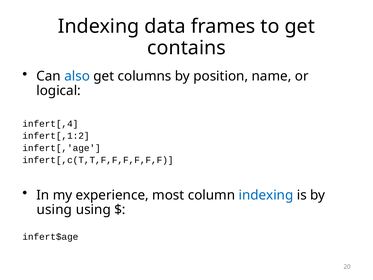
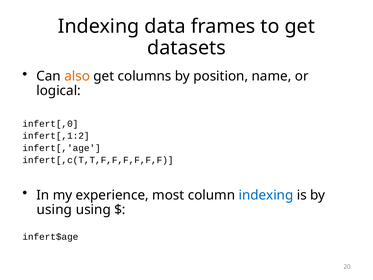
contains: contains -> datasets (186, 48)
also colour: blue -> orange (77, 76)
infert[,4: infert[,4 -> infert[,0 (50, 124)
